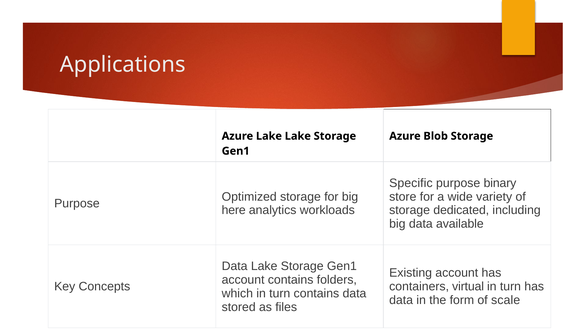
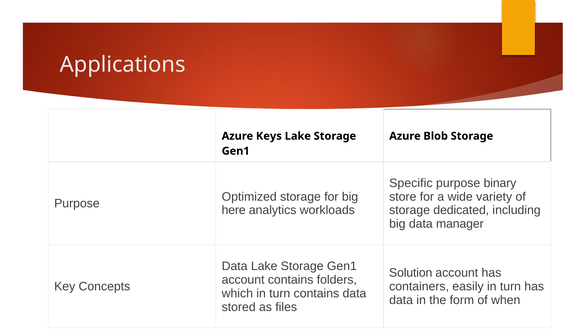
Azure Lake: Lake -> Keys (269, 136)
available: available -> manager (460, 224)
Existing: Existing -> Solution (411, 273)
virtual: virtual -> easily (468, 286)
scale: scale -> when (506, 300)
